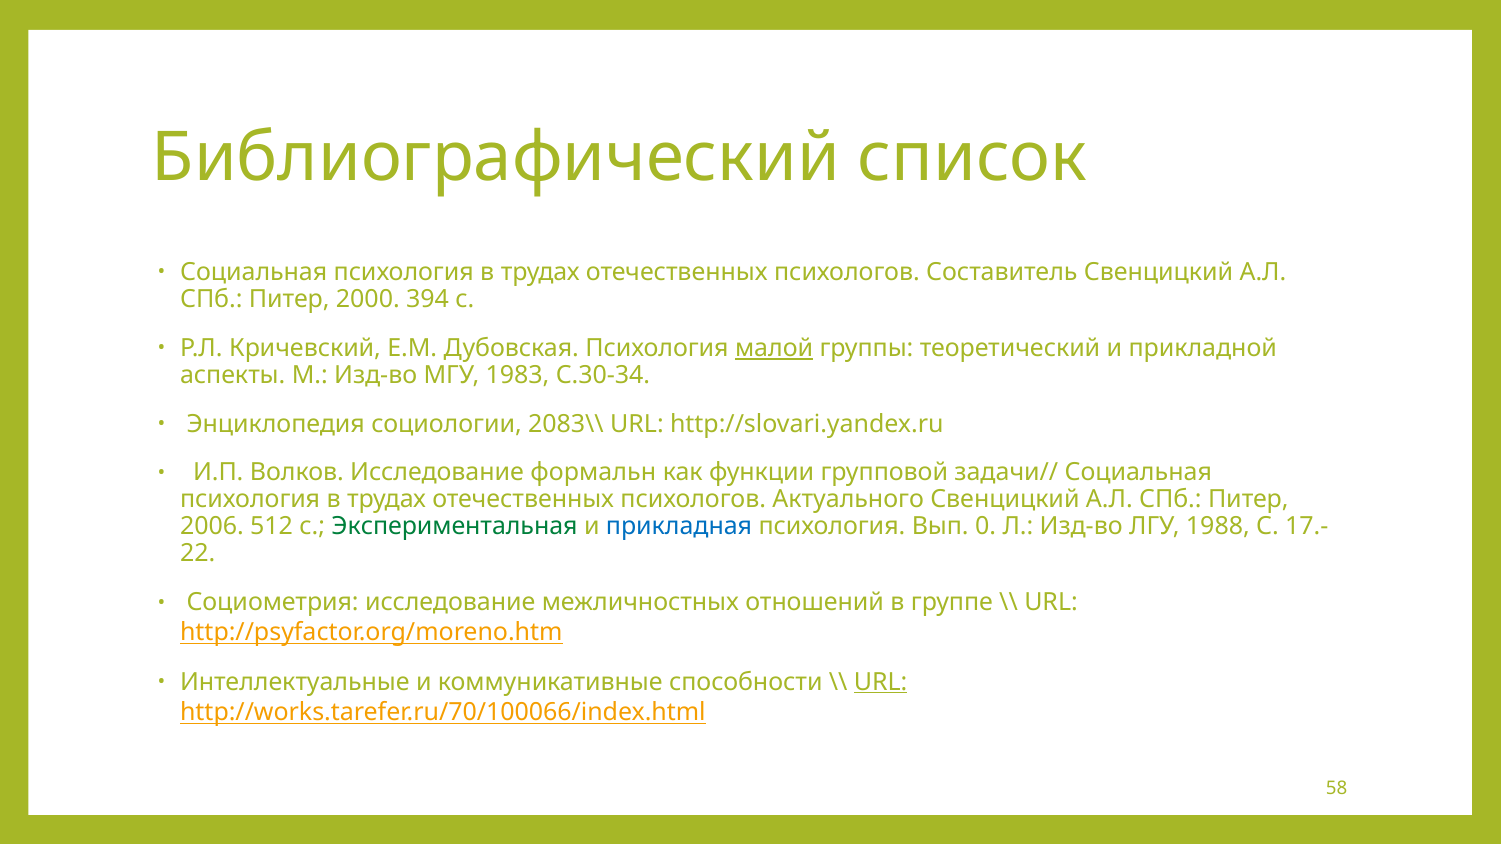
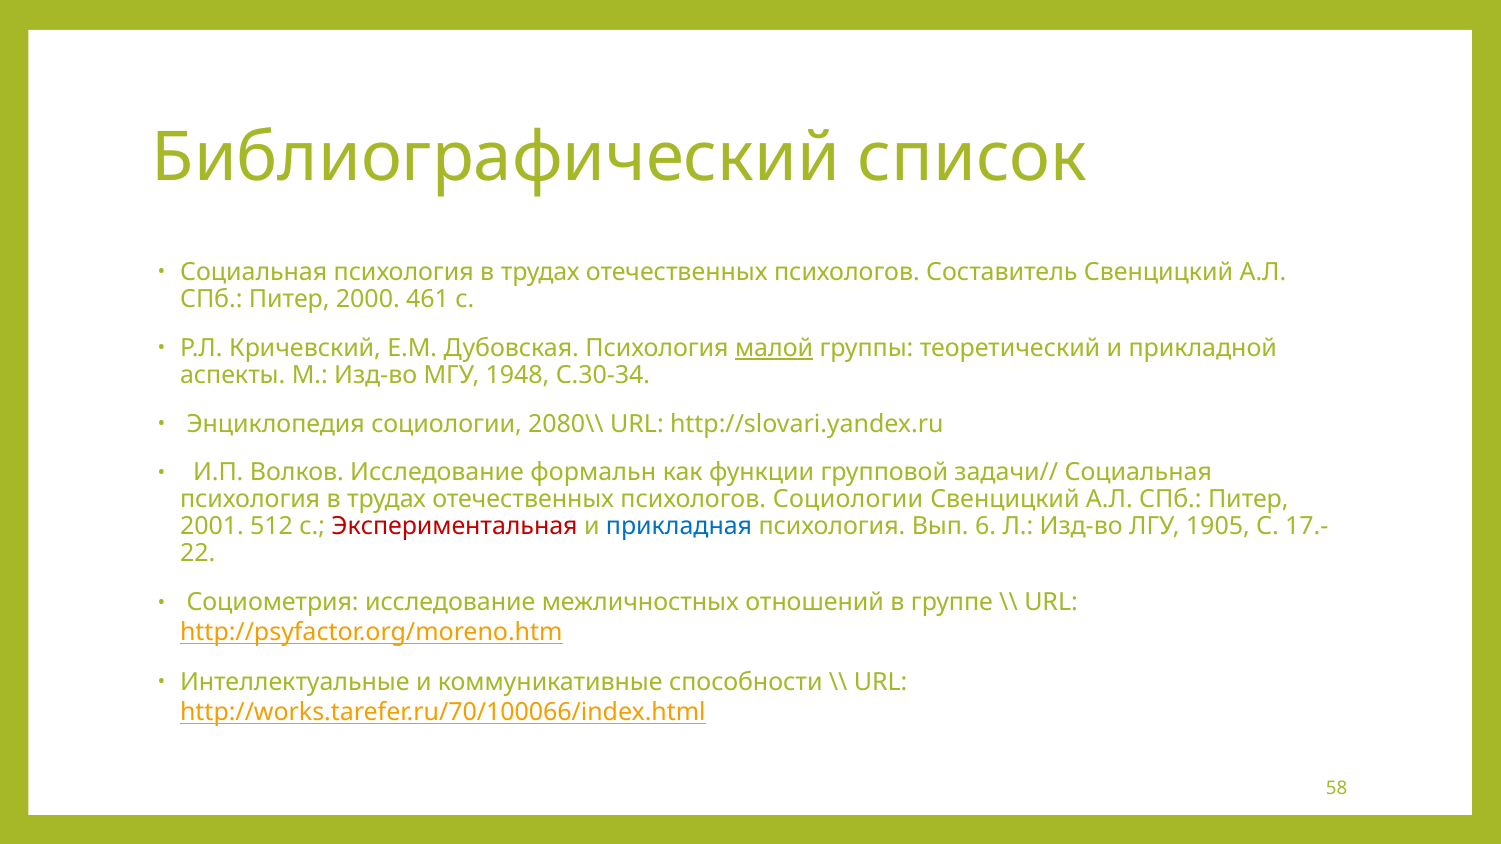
394: 394 -> 461 (428, 299)
1983: 1983 -> 1948 (518, 375)
2083\\: 2083\\ -> 2080\\ (566, 424)
психологов Актуального: Актуального -> Социологии (848, 500)
2006: 2006 -> 2001 (212, 527)
Экспериментальная colour: green -> red (455, 527)
0: 0 -> 6 (986, 527)
1988: 1988 -> 1905 (1218, 527)
URL underline: present -> none (881, 682)
